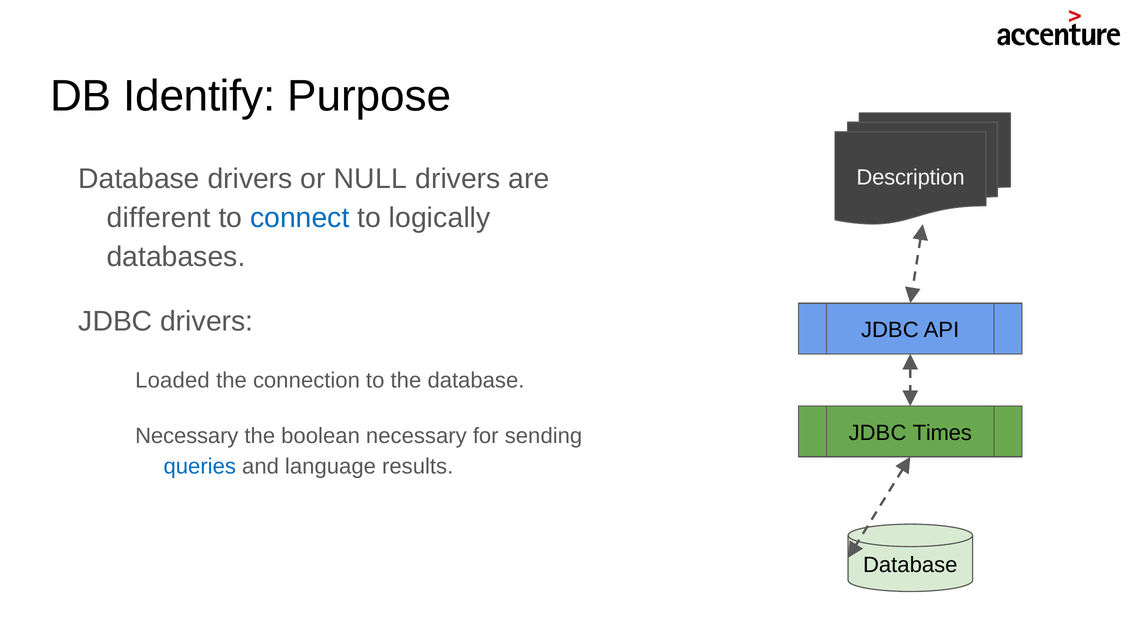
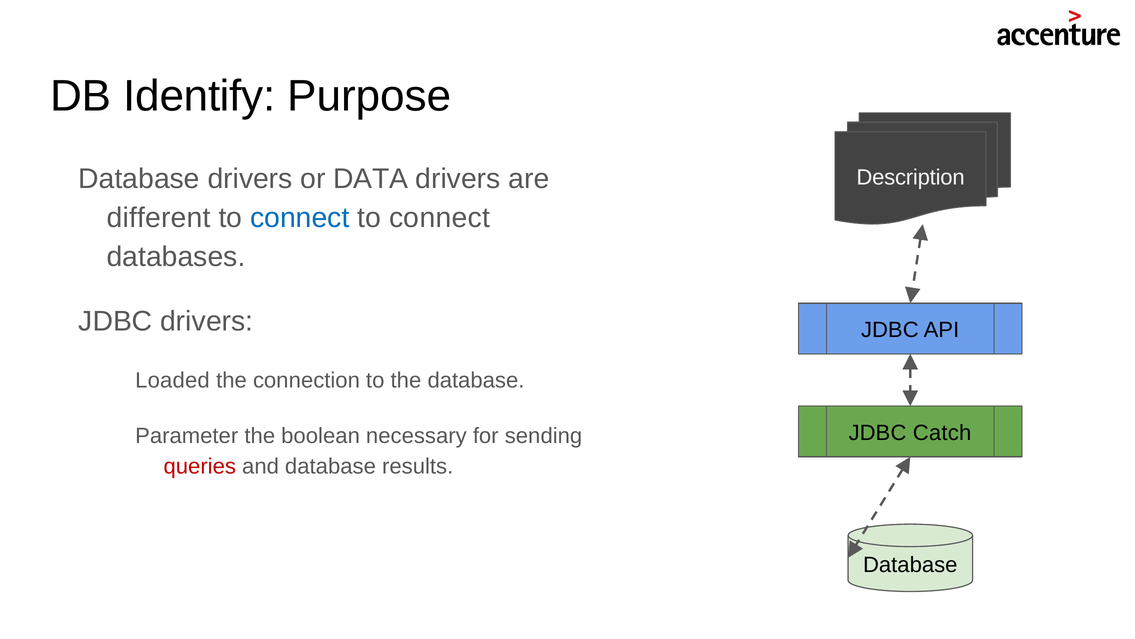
NULL: NULL -> DATA (371, 178)
logically: logically -> connect (440, 218)
Times: Times -> Catch (942, 433)
Necessary: Necessary -> Parameter (187, 436)
queries colour: blue -> red (200, 466)
and language: language -> database (330, 466)
